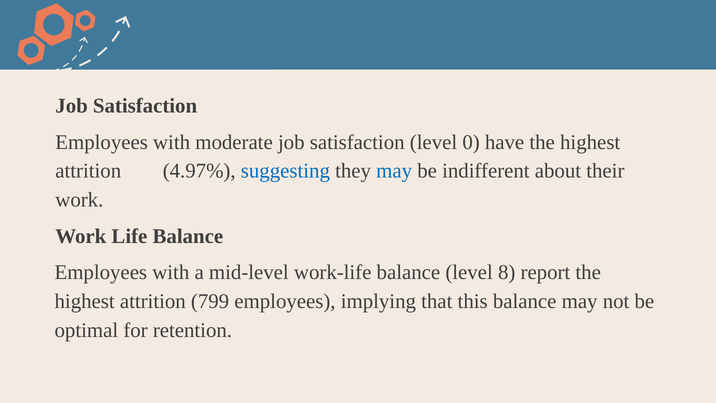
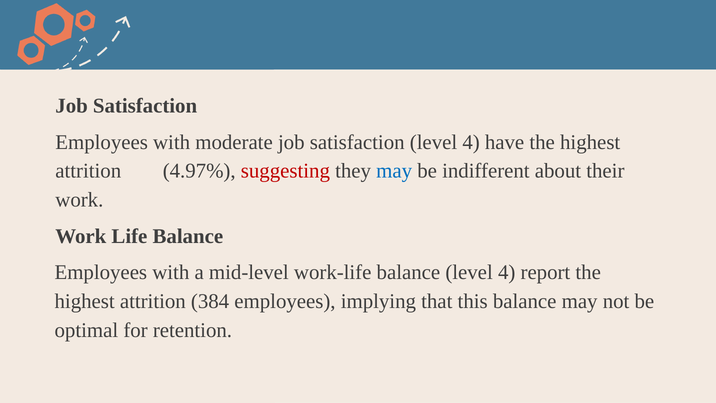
satisfaction level 0: 0 -> 4 (471, 142)
suggesting colour: blue -> red (285, 171)
balance level 8: 8 -> 4 (507, 272)
799: 799 -> 384 (210, 301)
